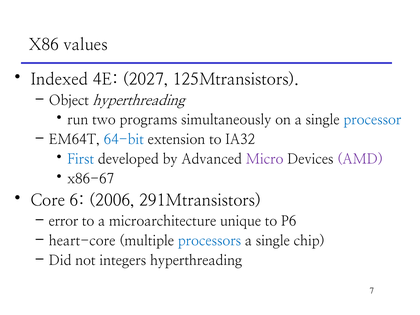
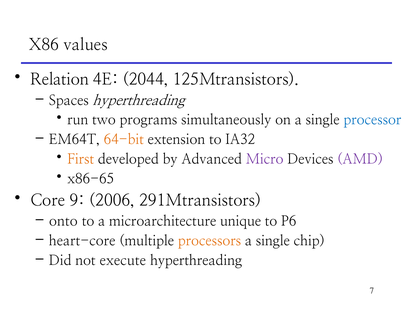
Indexed: Indexed -> Relation (60, 80)
2027: 2027 -> 2044 (146, 80)
Object: Object -> Spaces (69, 100)
64-bit colour: blue -> orange (124, 140)
First colour: blue -> orange (81, 159)
x86-67: x86-67 -> x86-65 (91, 179)
6: 6 -> 9 (77, 200)
error: error -> onto (63, 221)
processors colour: blue -> orange (210, 241)
integers: integers -> execute (123, 260)
